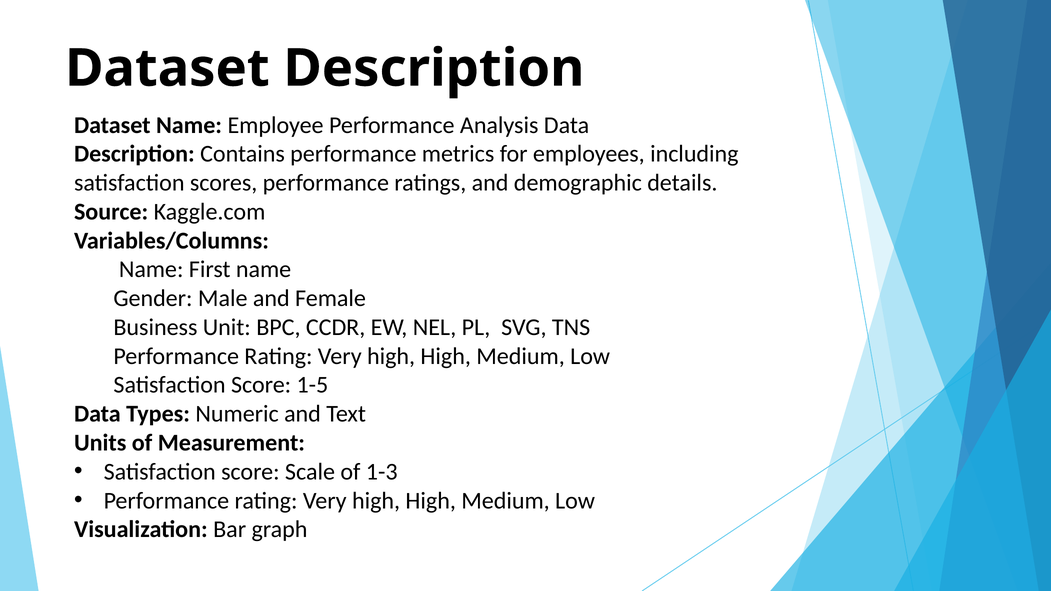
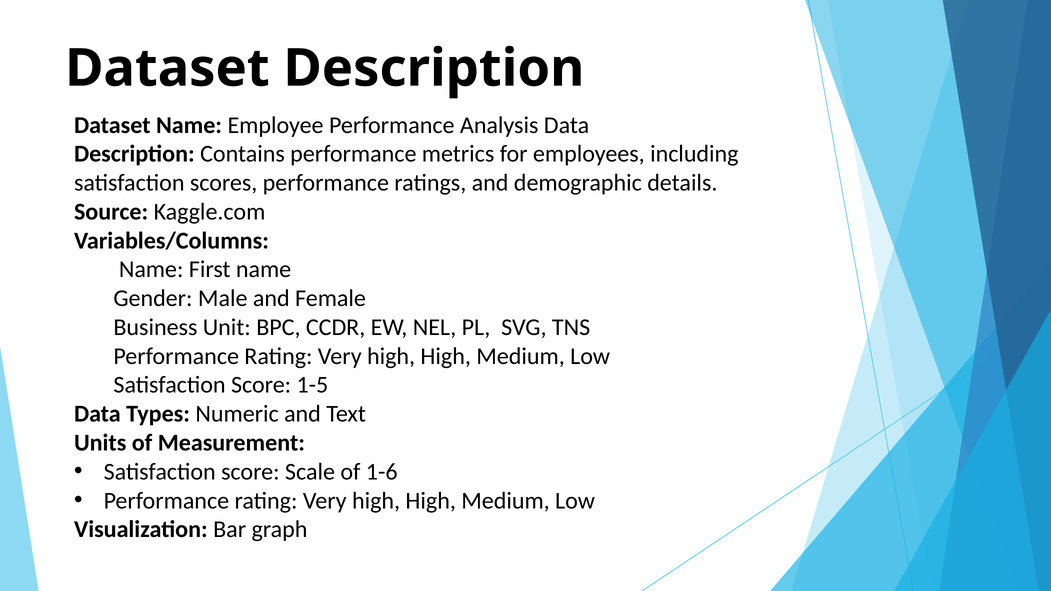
1-3: 1-3 -> 1-6 (382, 472)
